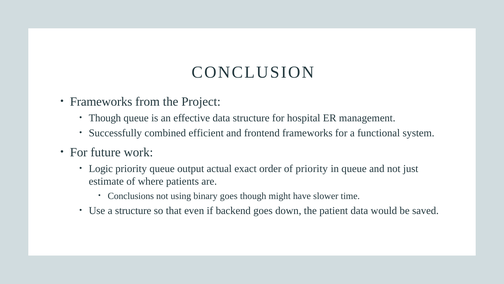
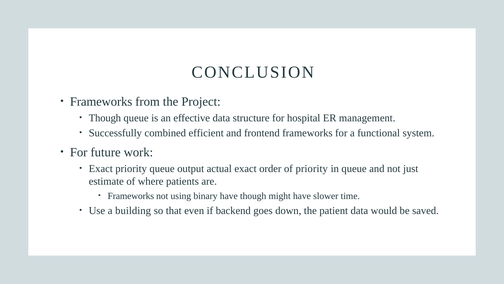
Logic: Logic -> Exact (101, 169)
Conclusions: Conclusions -> Frameworks (131, 196)
binary goes: goes -> have (229, 196)
a structure: structure -> building (133, 210)
